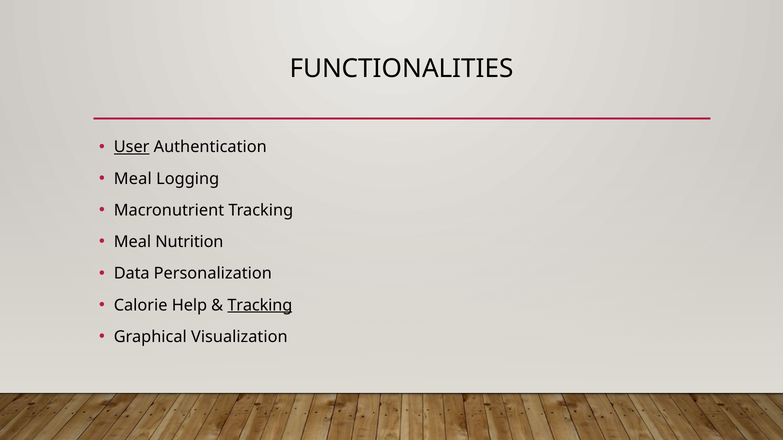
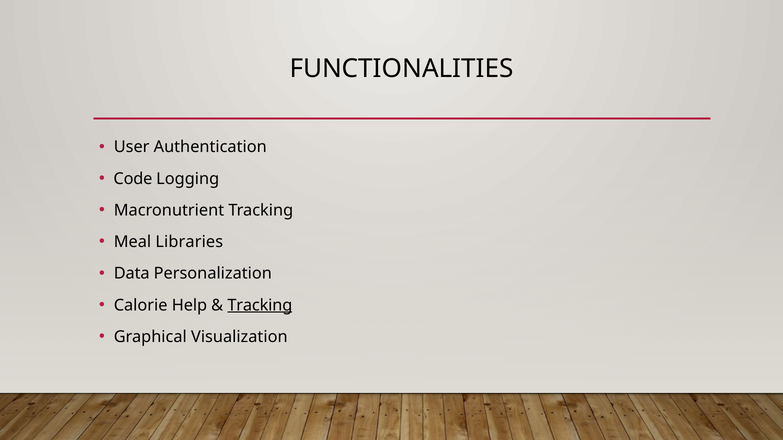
User underline: present -> none (132, 147)
Meal: Meal -> Code (133, 179)
Nutrition: Nutrition -> Libraries (189, 242)
